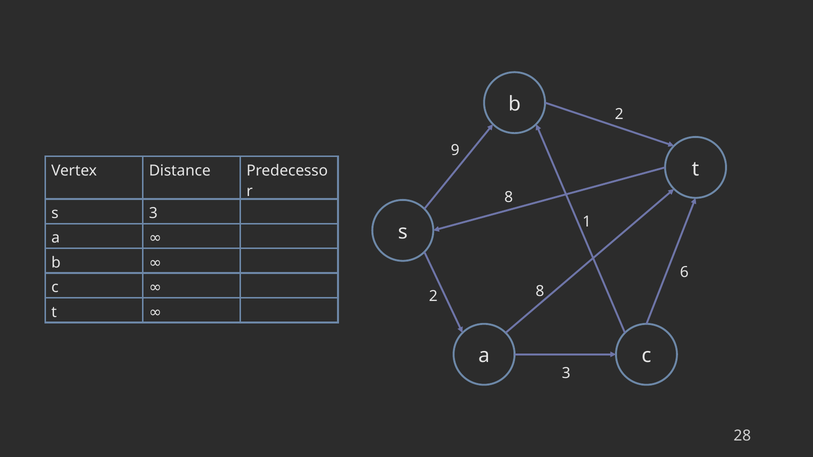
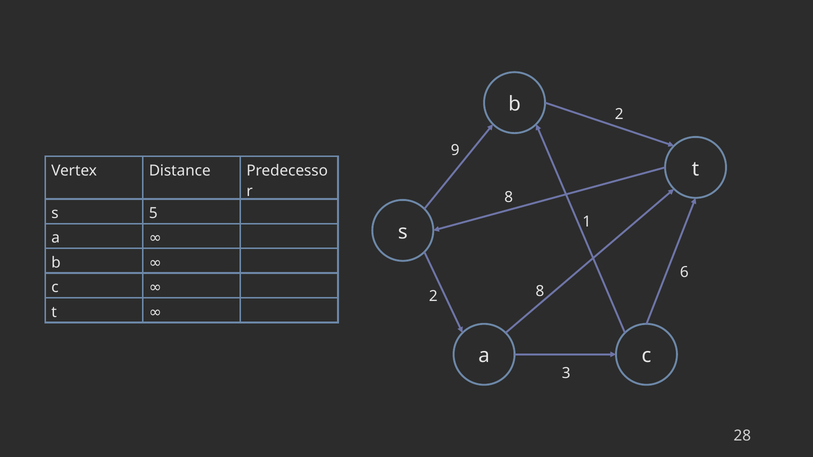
s 3: 3 -> 5 (153, 213)
